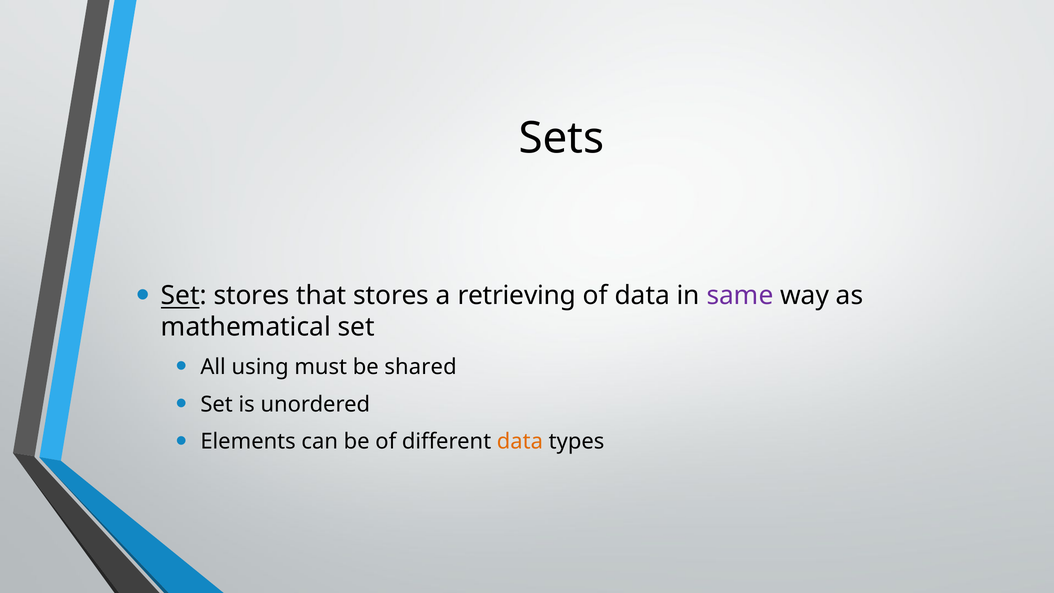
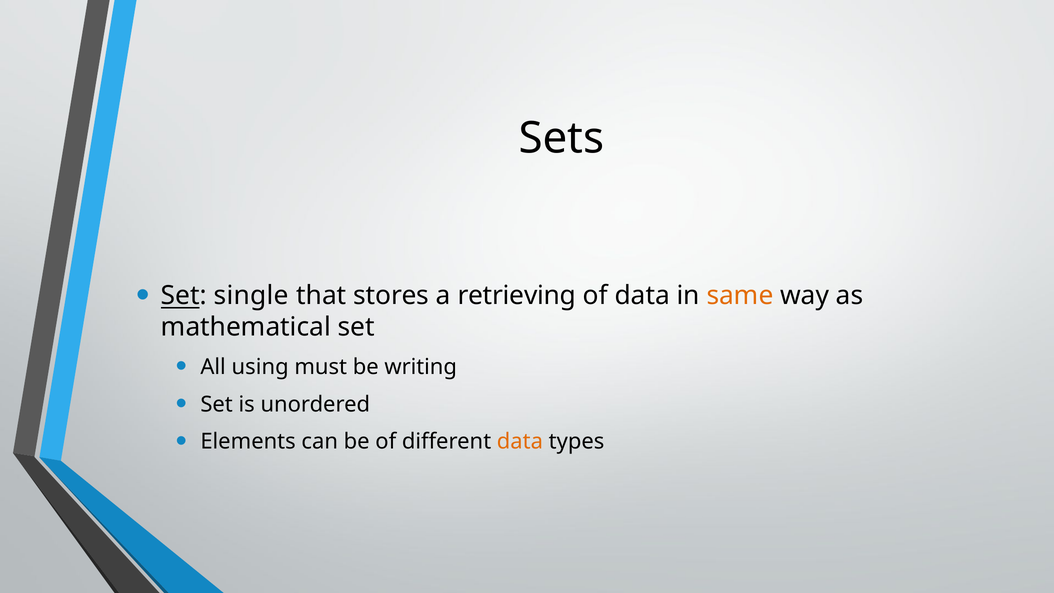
Set stores: stores -> single (251, 296)
same colour: purple -> orange (740, 296)
shared: shared -> writing (421, 367)
